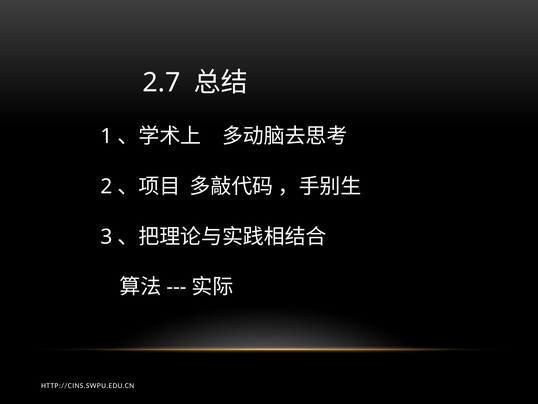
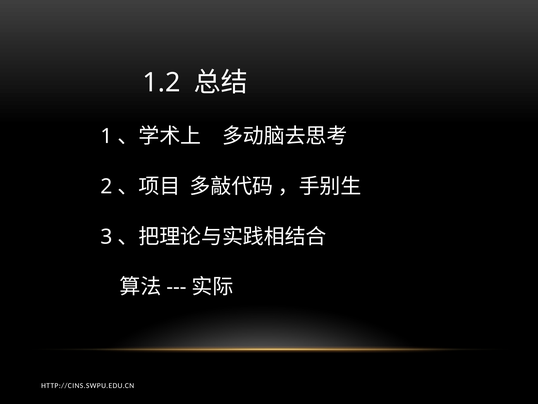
2.7: 2.7 -> 1.2 (162, 83)
